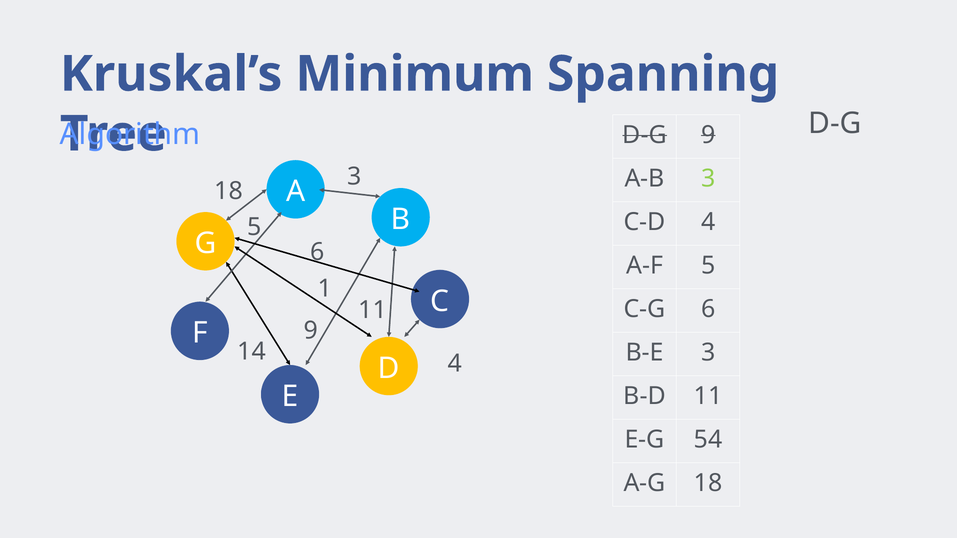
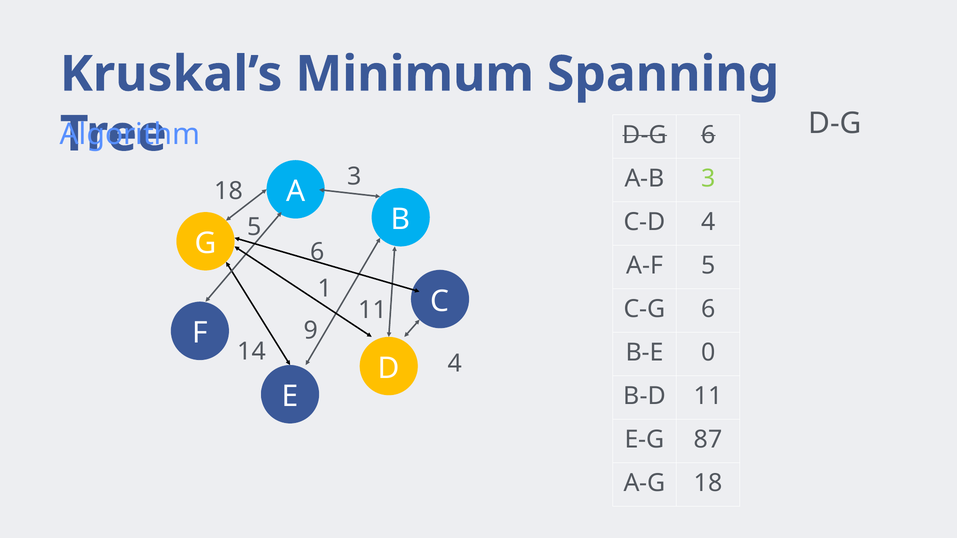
9: 9 -> 6 (708, 135)
B-E 3: 3 -> 0 (708, 353)
54: 54 -> 87 (708, 440)
